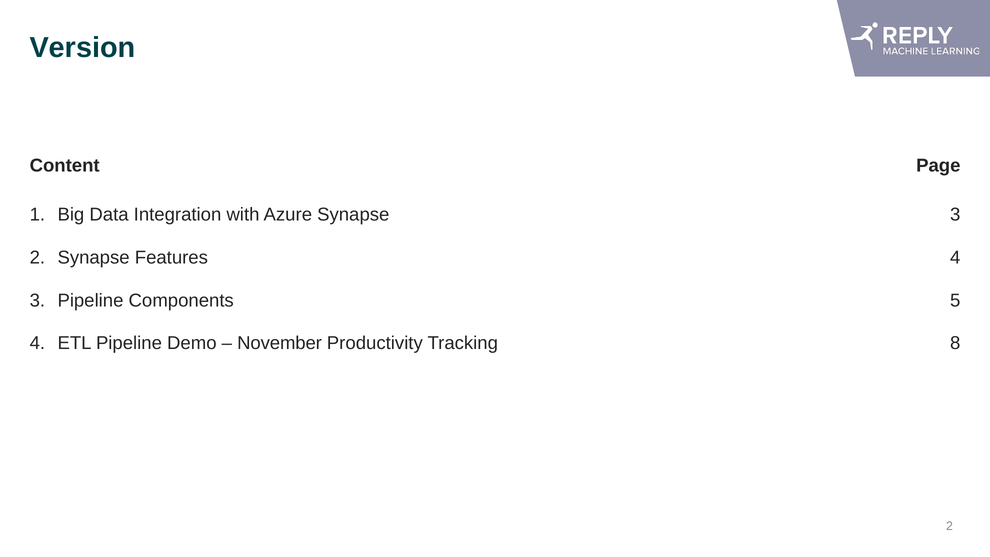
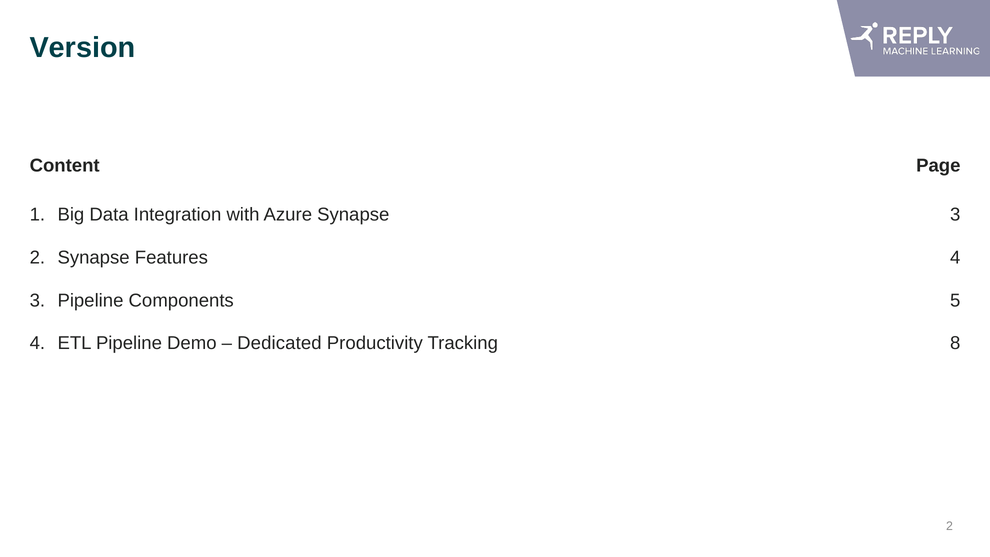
November: November -> Dedicated (279, 343)
